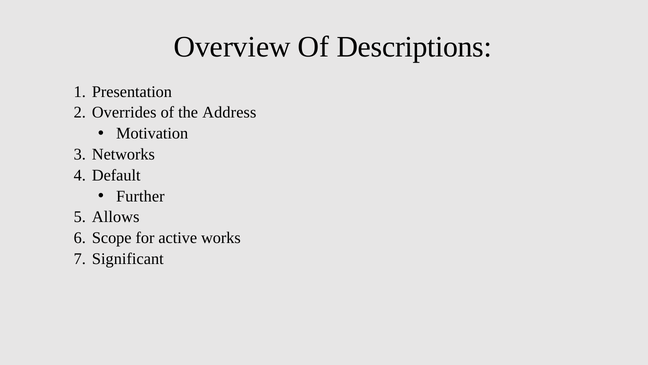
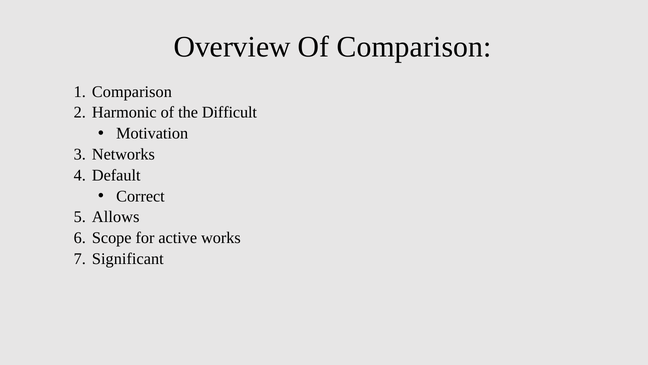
Of Descriptions: Descriptions -> Comparison (414, 47)
Presentation: Presentation -> Comparison (132, 92)
Overrides: Overrides -> Harmonic (124, 112)
Address: Address -> Difficult (229, 112)
Further: Further -> Correct (140, 196)
